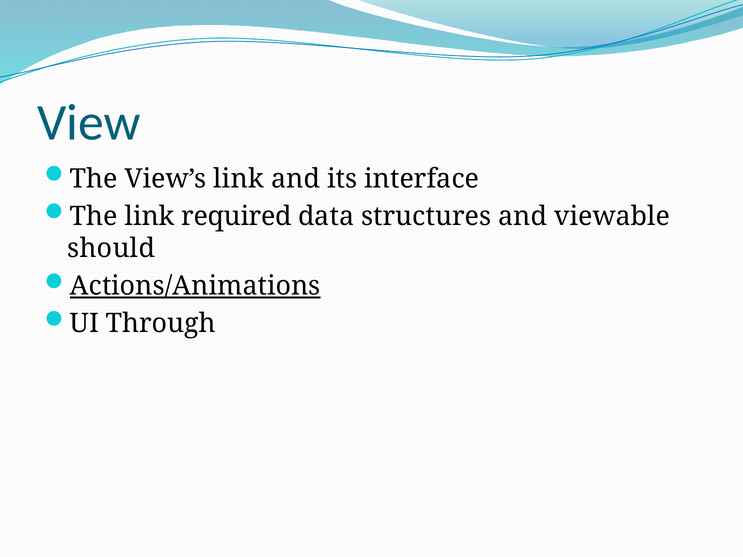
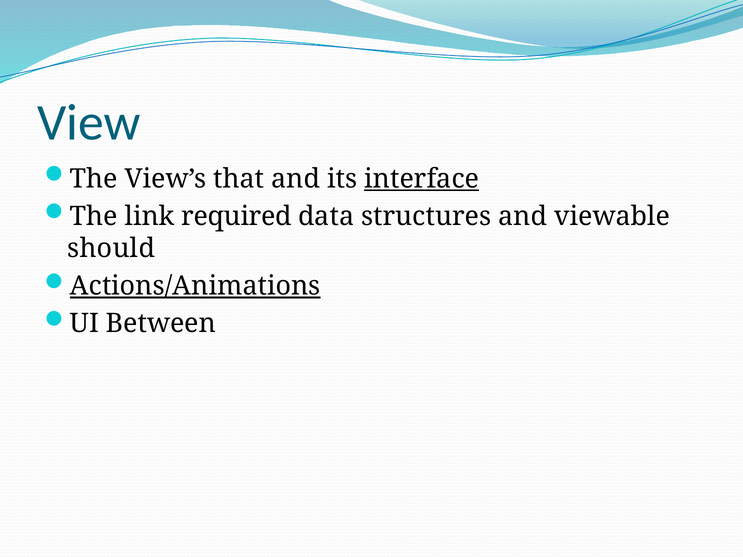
View’s link: link -> that (239, 179)
interface underline: none -> present (422, 179)
Through: Through -> Between (161, 324)
